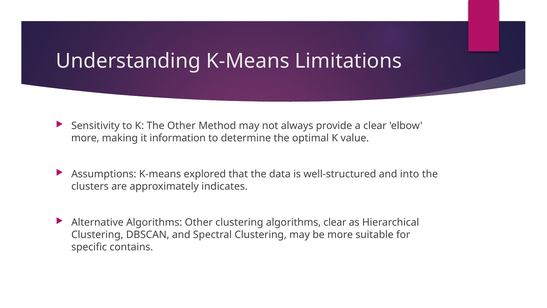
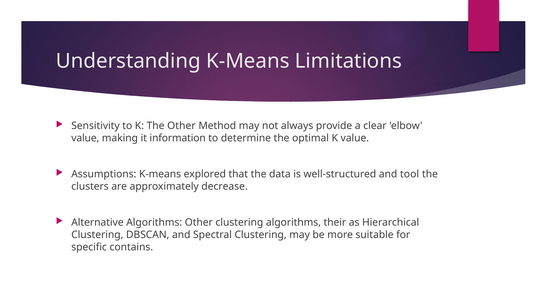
more: more -> value (85, 138)
into: into -> tool (410, 174)
indicates: indicates -> decrease (225, 186)
algorithms clear: clear -> their (335, 222)
